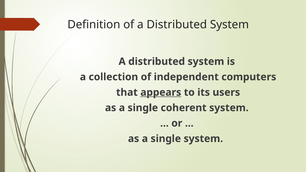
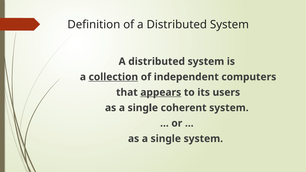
collection underline: none -> present (113, 77)
